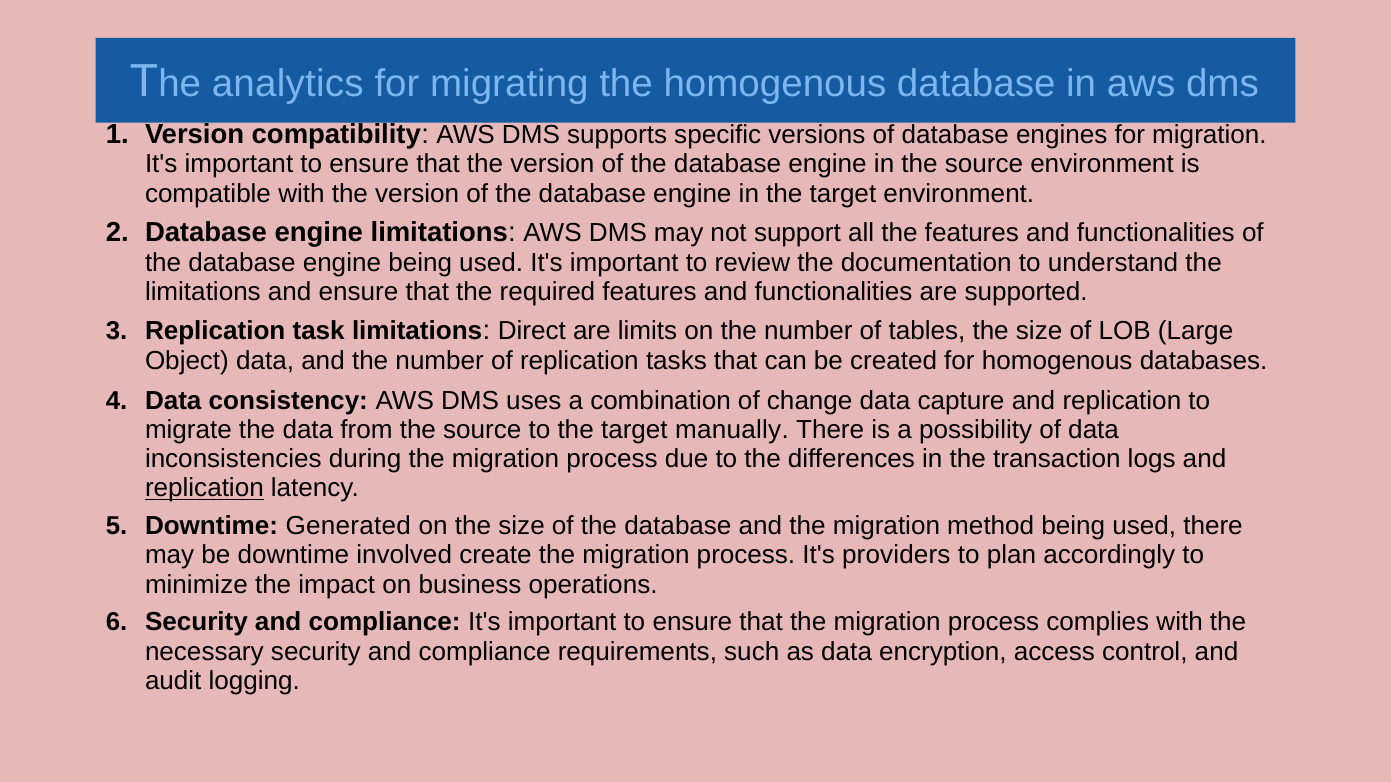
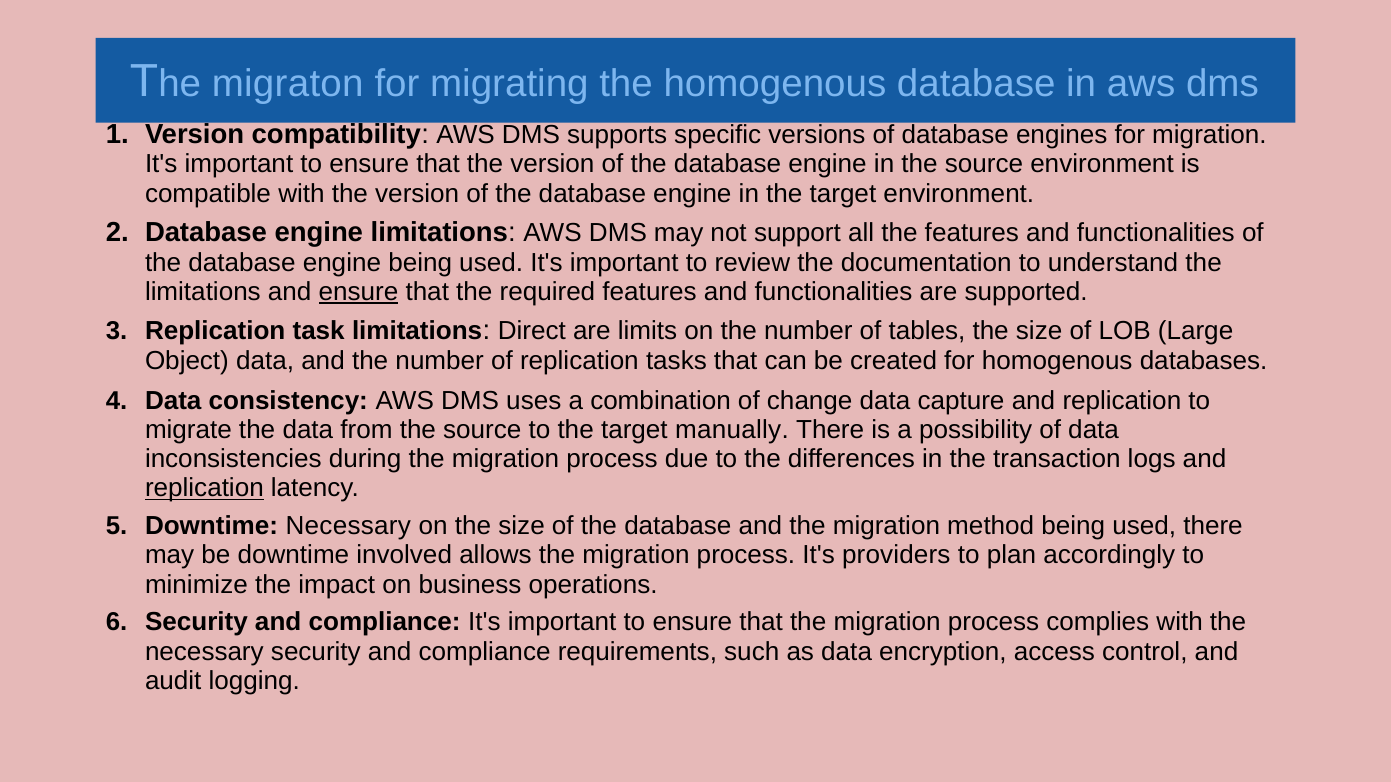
analytics: analytics -> migraton (288, 84)
ensure underline: none -> present (359, 292)
Downtime Generated: Generated -> Necessary (348, 526)
create: create -> allows (495, 556)
